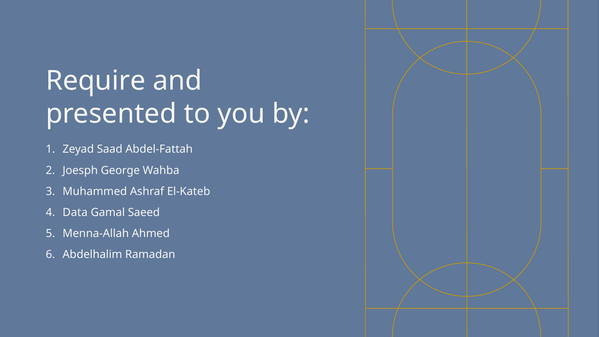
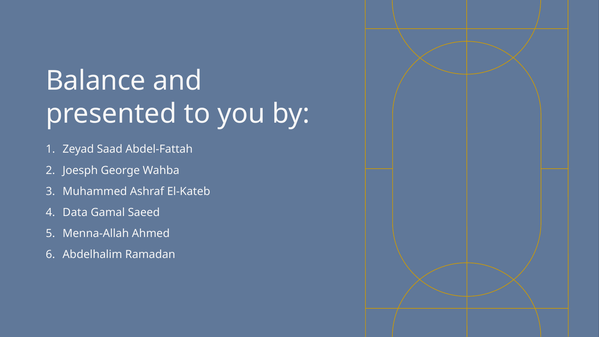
Require: Require -> Balance (96, 81)
